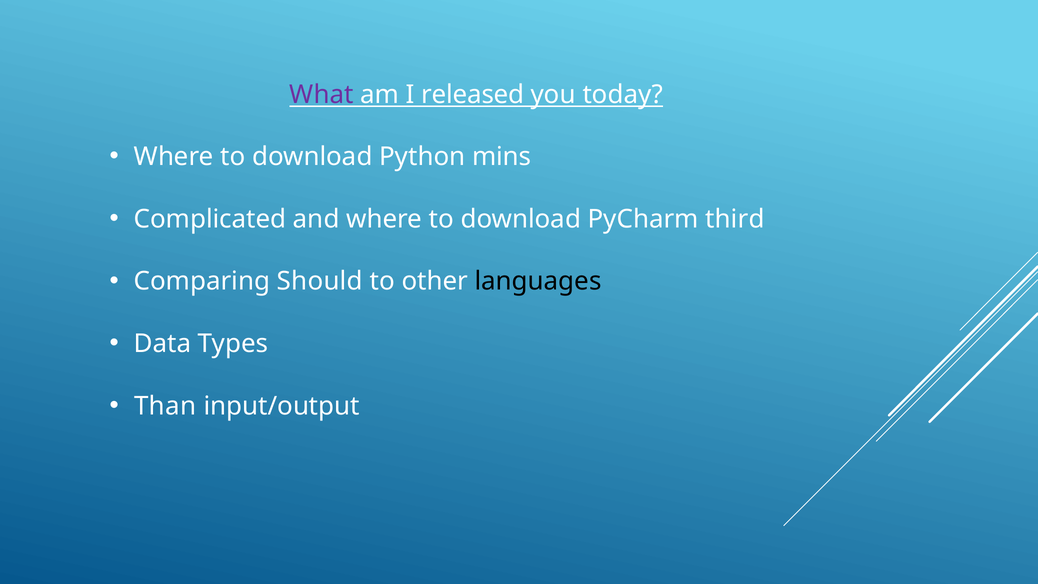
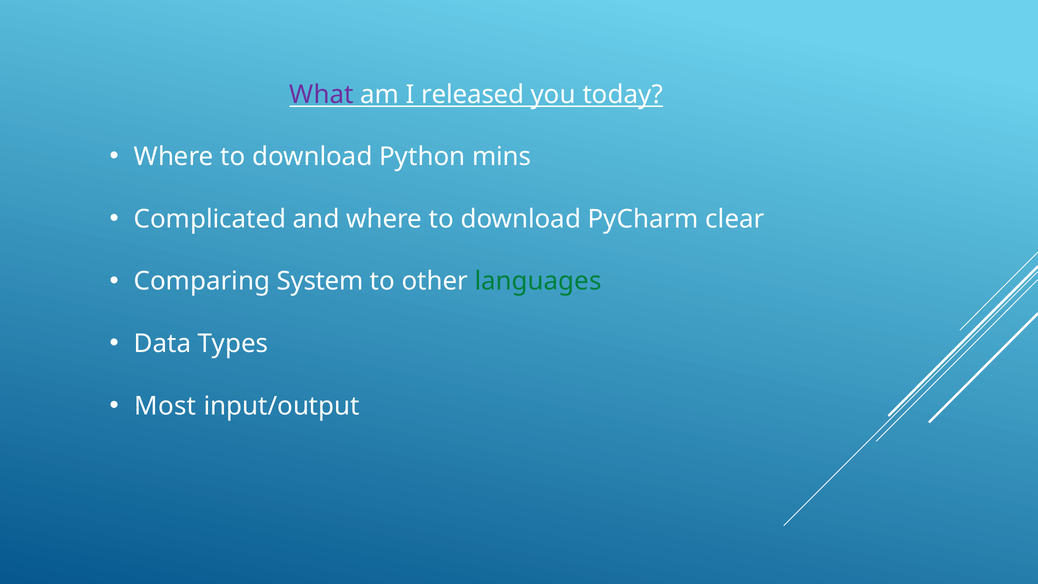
third: third -> clear (735, 219)
Should: Should -> System (320, 281)
languages colour: black -> green (538, 281)
Than: Than -> Most (165, 406)
